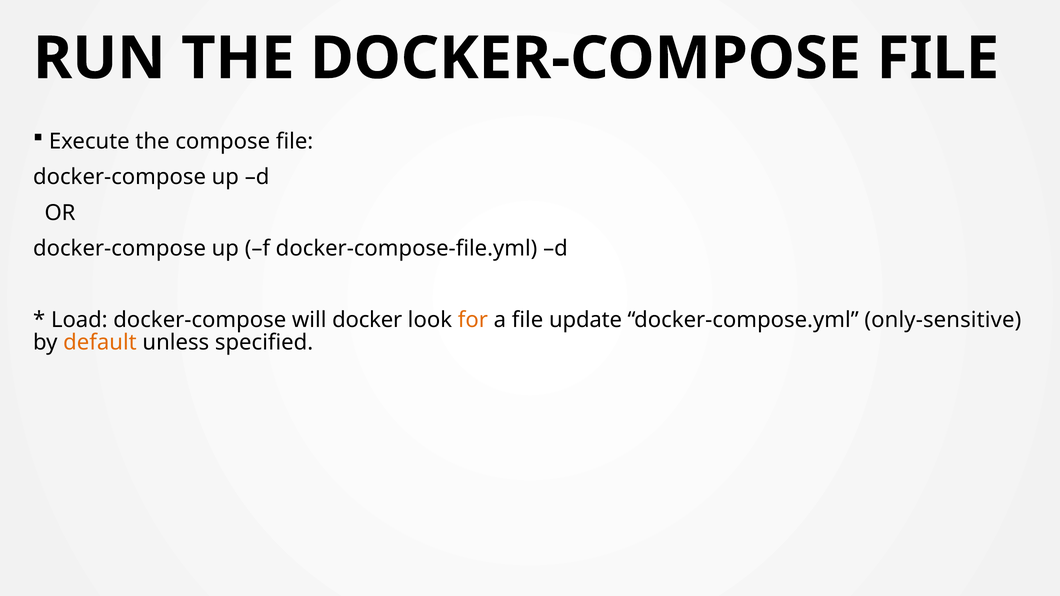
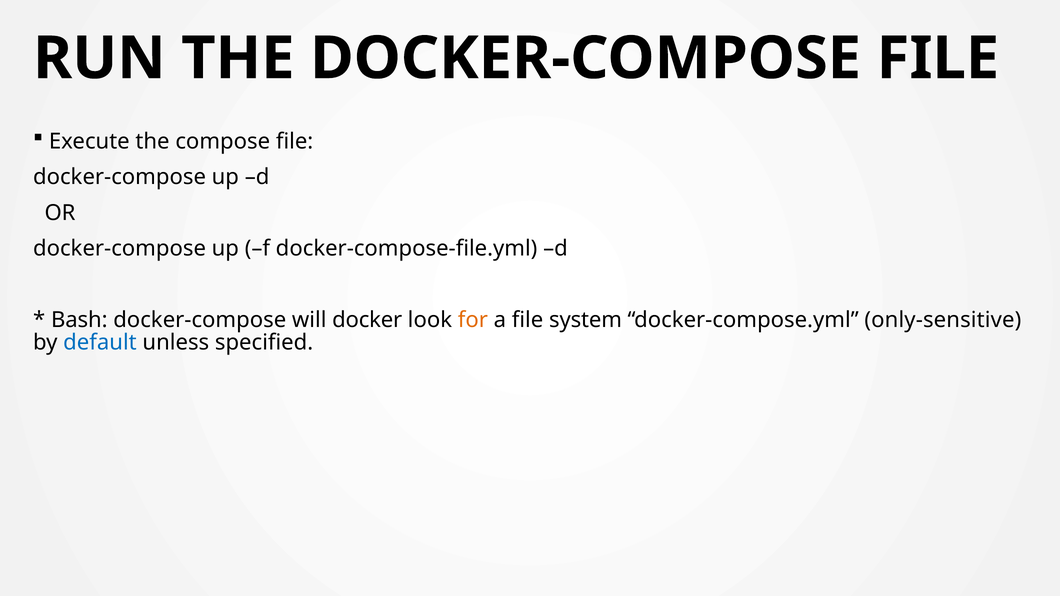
Load: Load -> Bash (79, 320)
update: update -> system (586, 320)
default colour: orange -> blue (100, 343)
